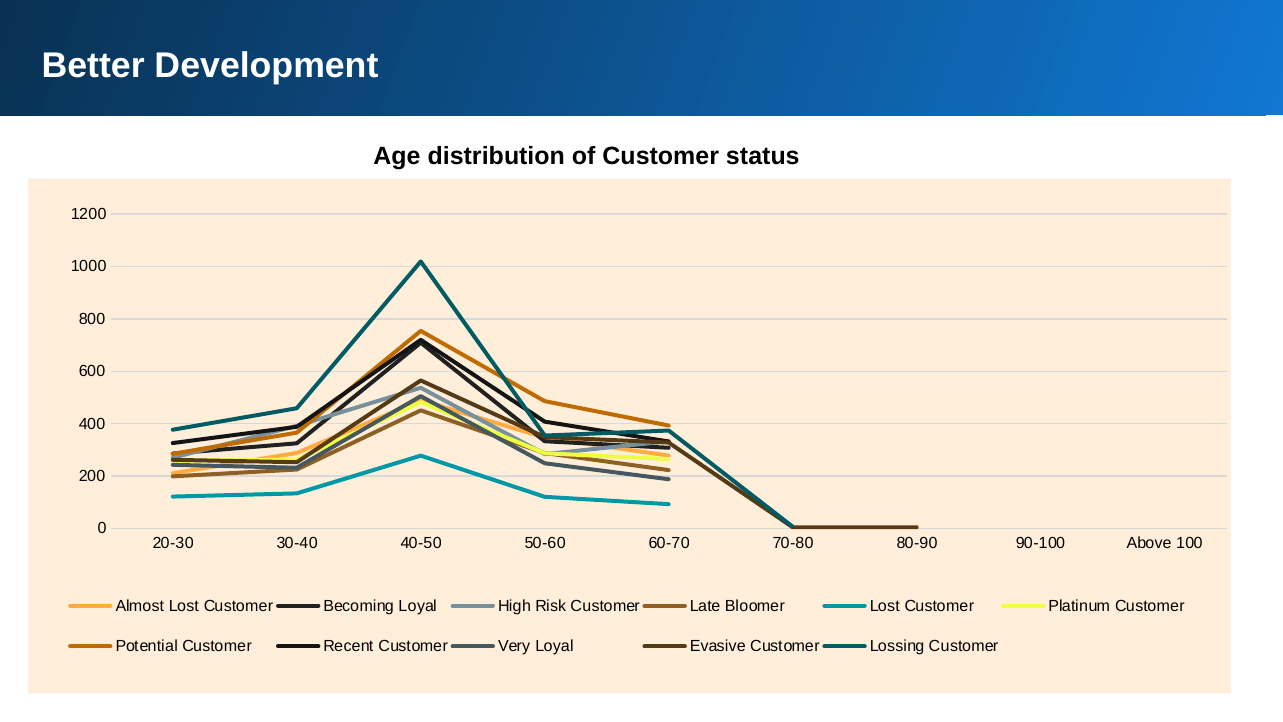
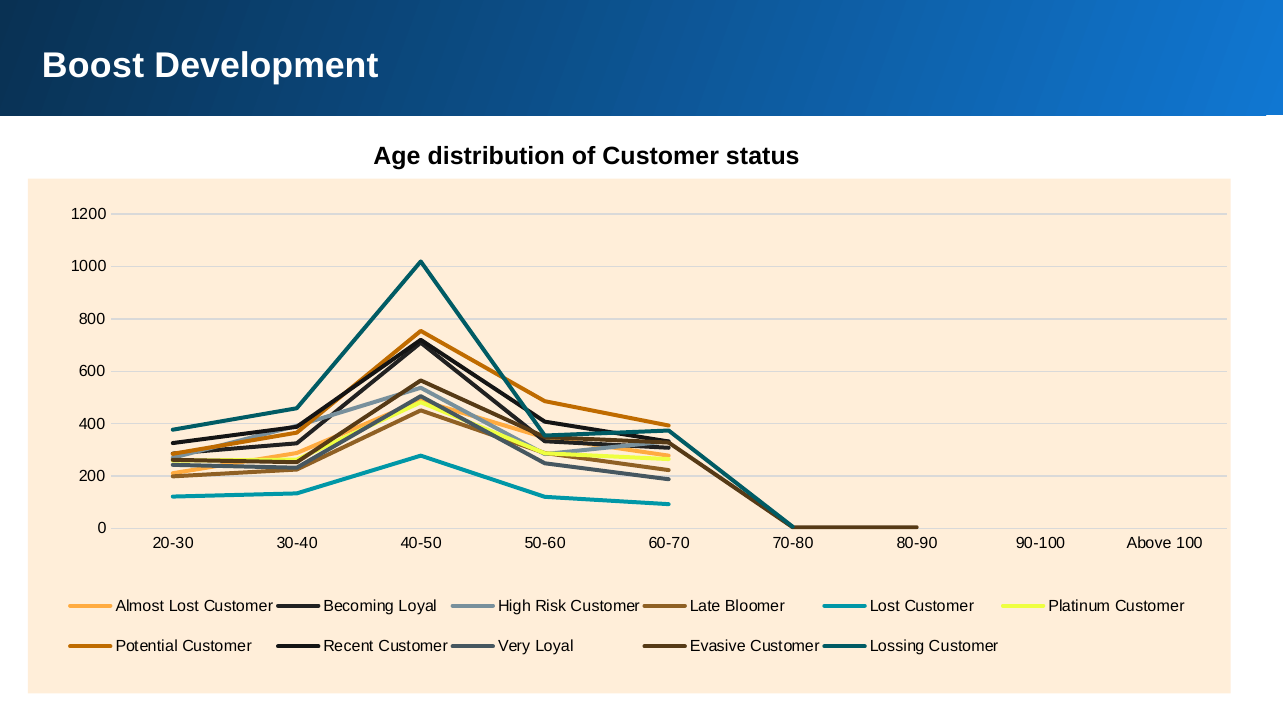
Better: Better -> Boost (93, 65)
